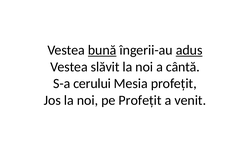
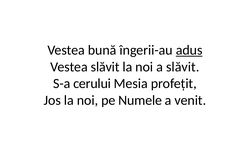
bună underline: present -> none (102, 50)
a cântă: cântă -> slăvit (183, 67)
pe Profețit: Profețit -> Numele (140, 100)
